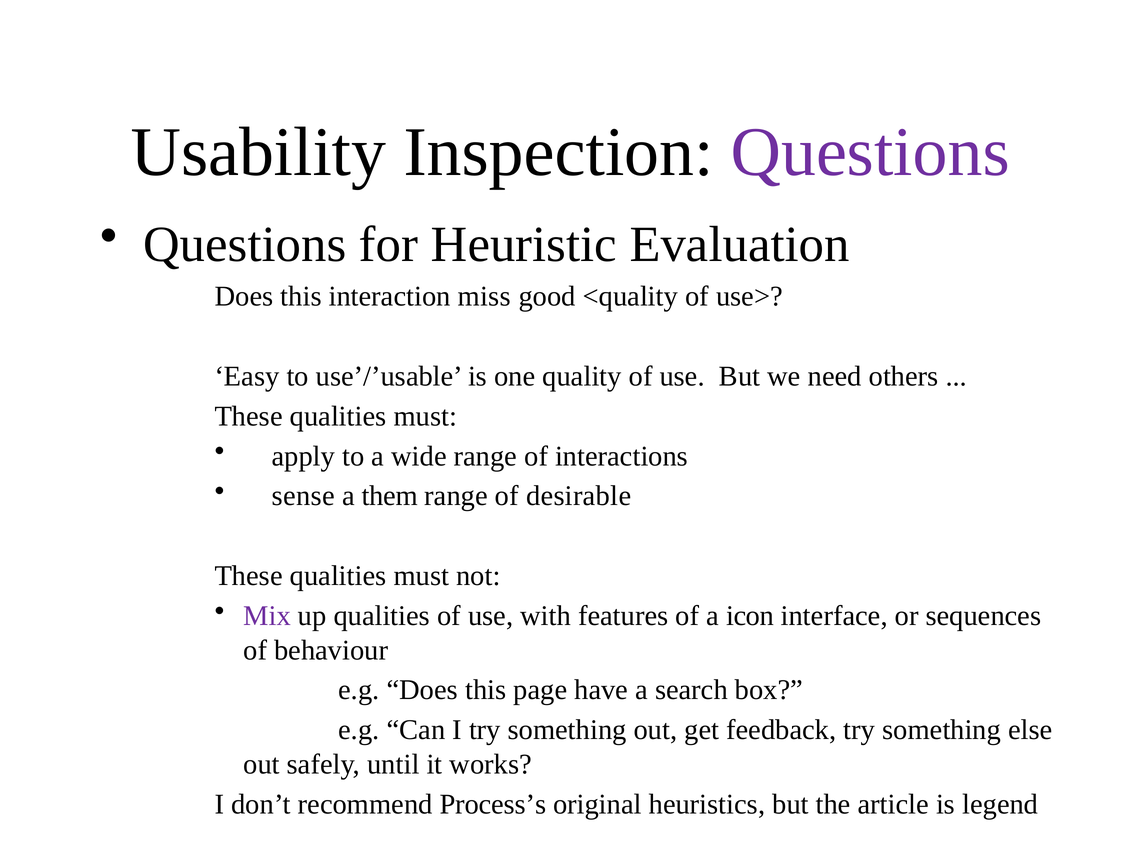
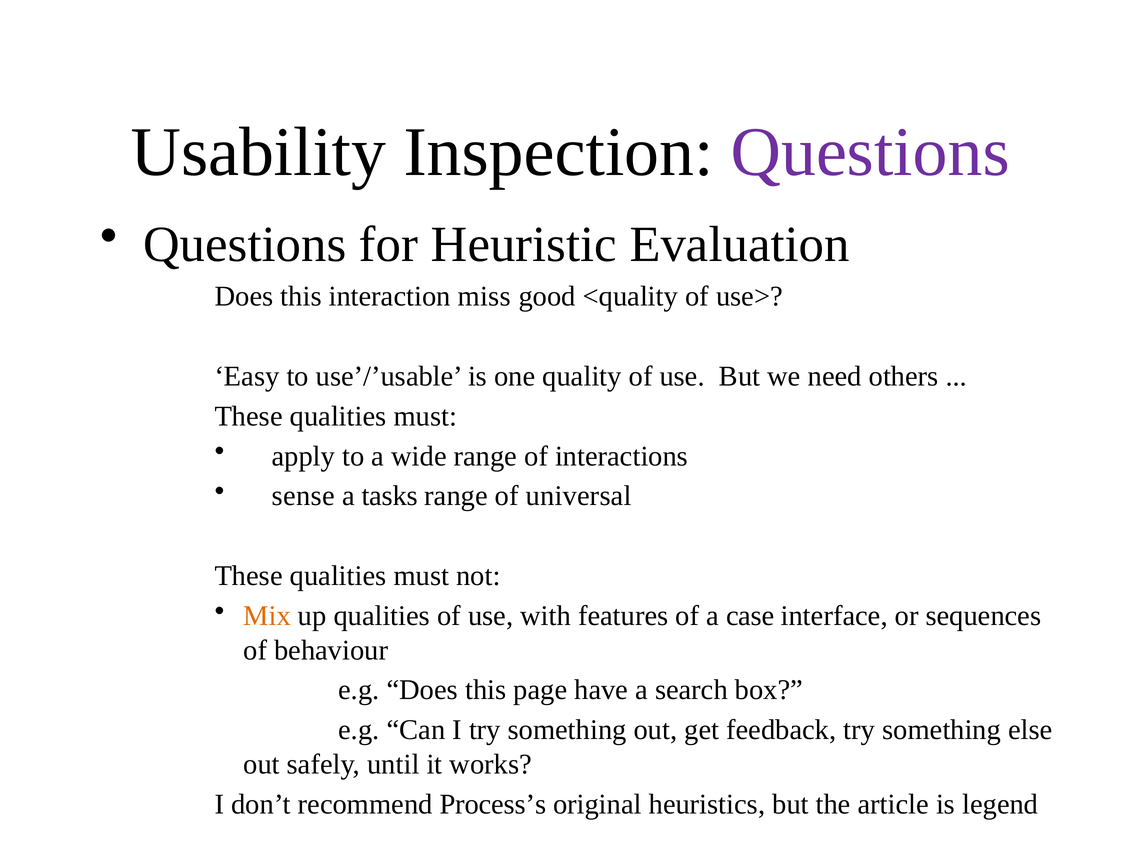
them: them -> tasks (390, 496)
desirable: desirable -> universal (579, 496)
Mix colour: purple -> orange (267, 616)
icon: icon -> case (750, 616)
